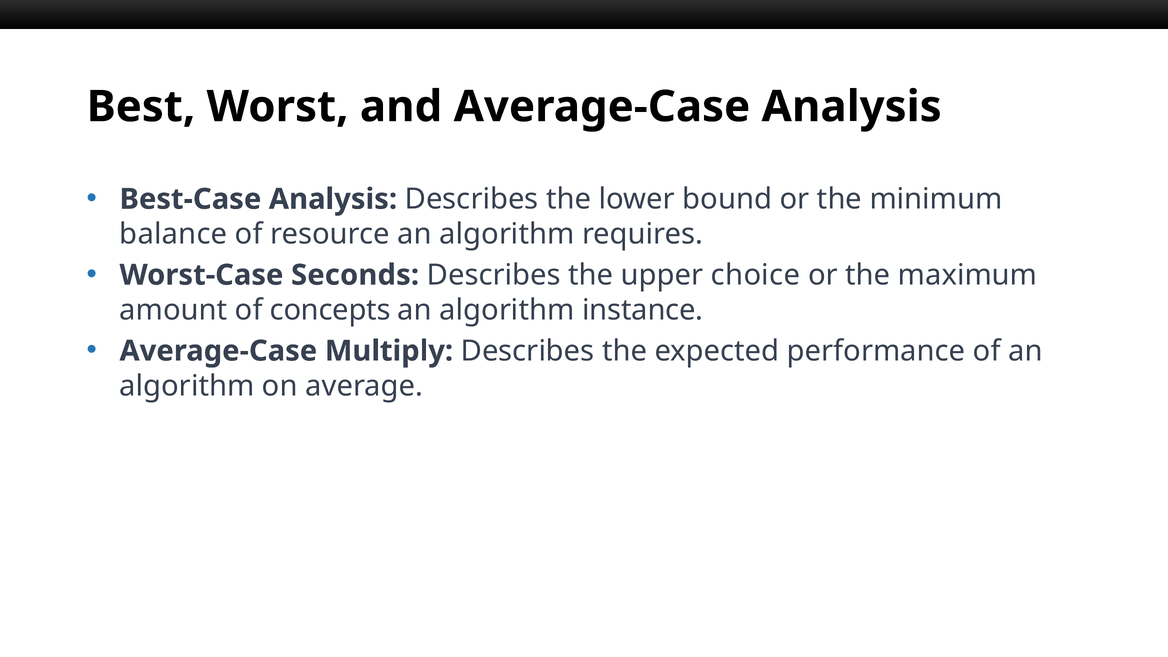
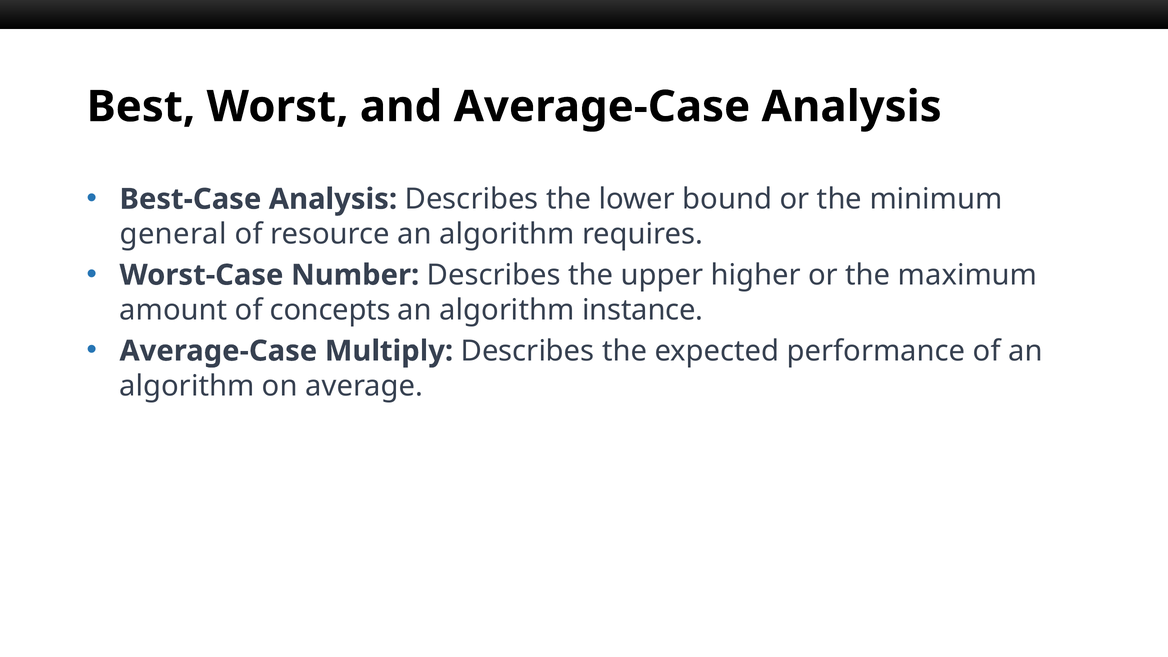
balance: balance -> general (173, 234)
Seconds: Seconds -> Number (355, 275)
choice: choice -> higher (756, 275)
